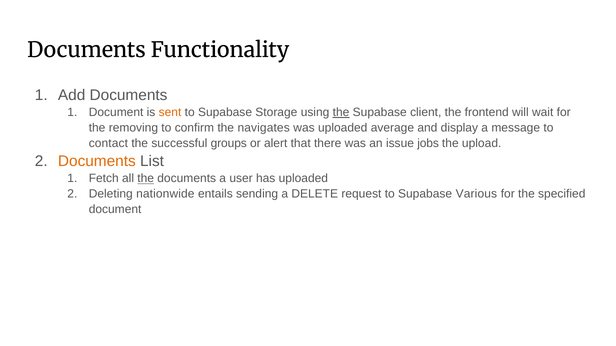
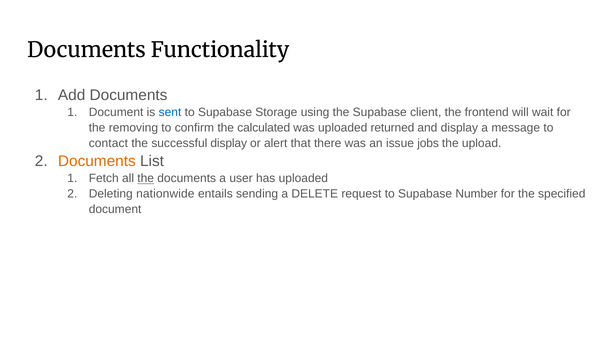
sent colour: orange -> blue (170, 113)
the underline: present -> none (341, 113)
navigates: navigates -> calculated (264, 128)
average: average -> returned (392, 128)
successful groups: groups -> display (229, 143)
Various: Various -> Number (477, 194)
